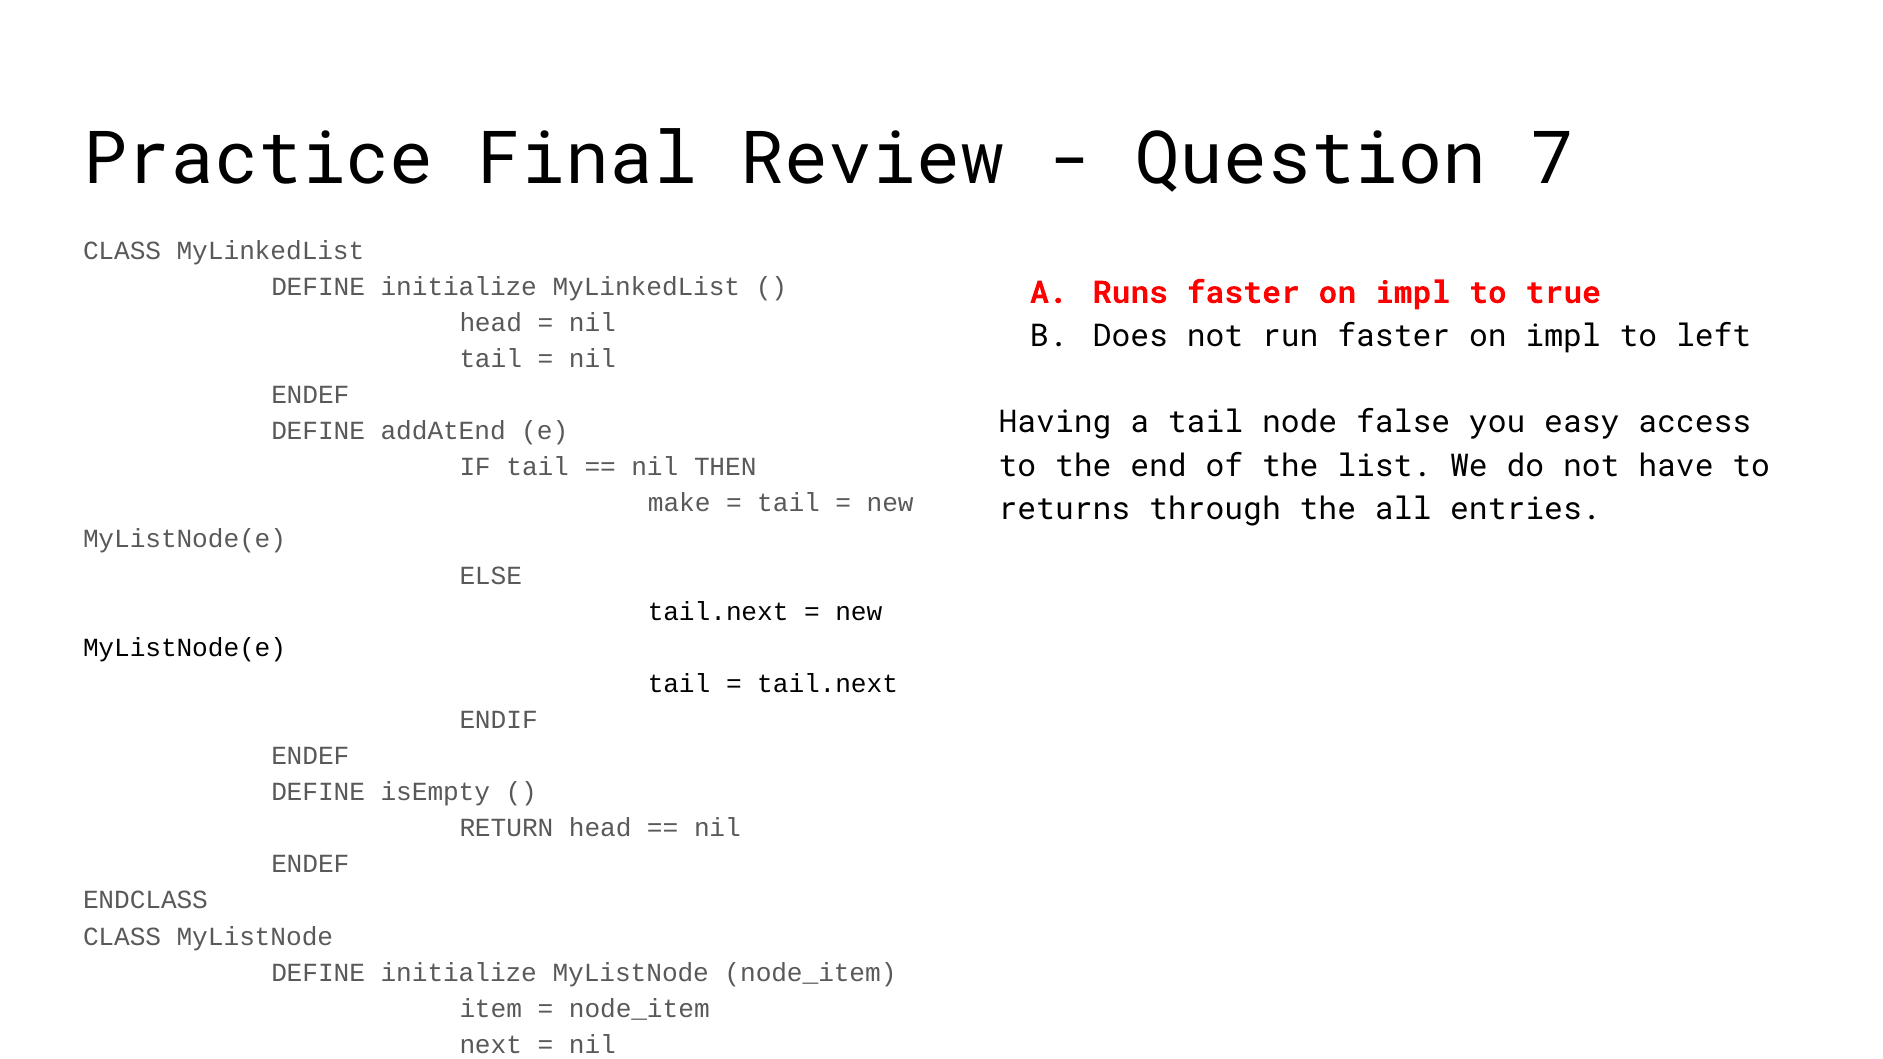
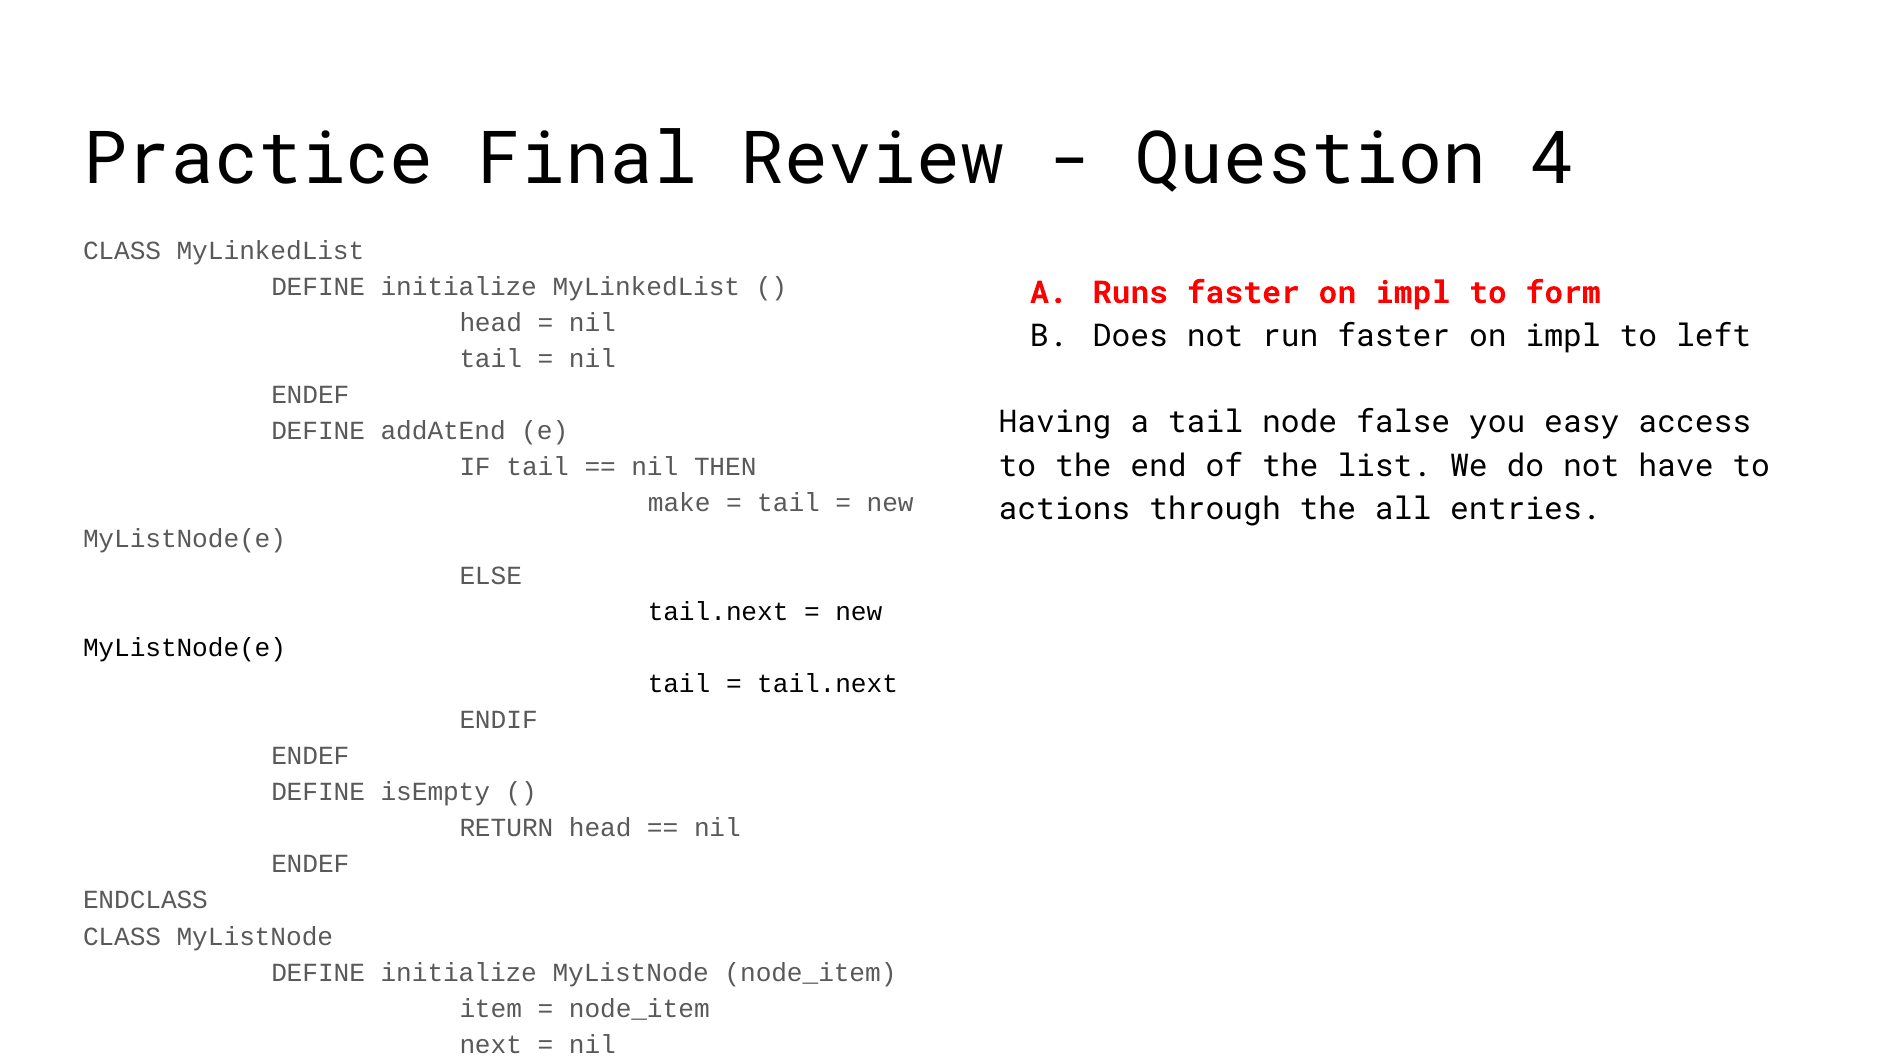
7: 7 -> 4 (1553, 160)
true: true -> form (1563, 293)
returns: returns -> actions (1064, 509)
